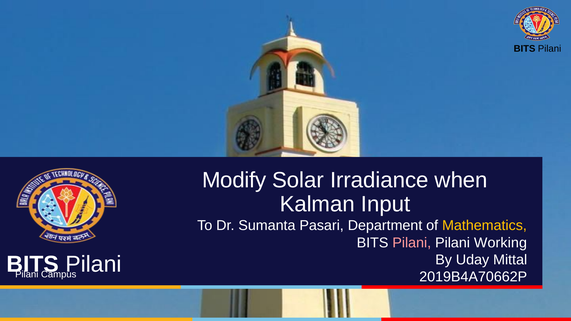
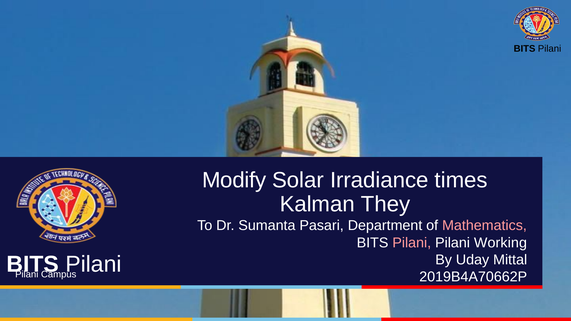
when: when -> times (461, 180)
Input: Input -> They (386, 204)
Mathematics colour: yellow -> pink (484, 226)
